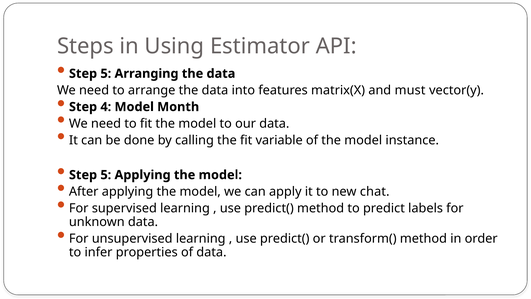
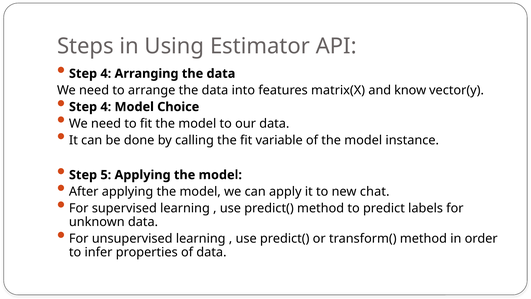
5: 5 -> 4 (106, 74)
must: must -> know (410, 90)
Month: Month -> Choice (178, 107)
